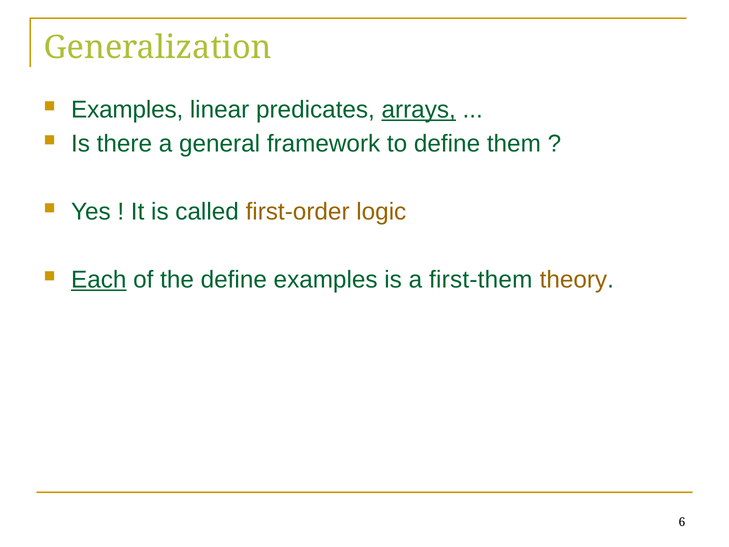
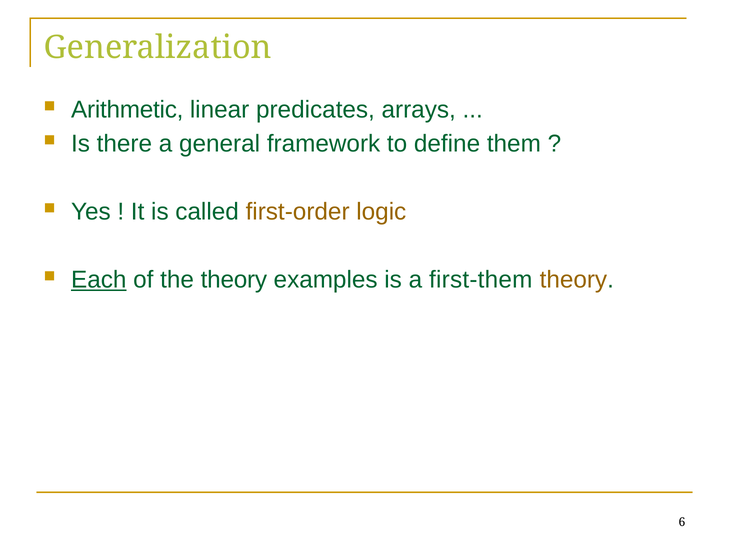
Examples: Examples -> Arithmetic (127, 110)
arrays underline: present -> none (419, 110)
the define: define -> theory (234, 280)
